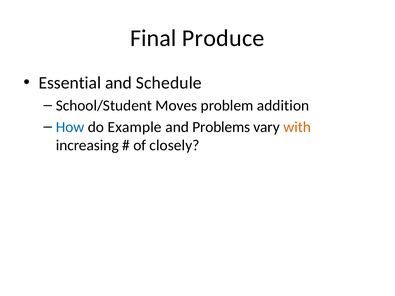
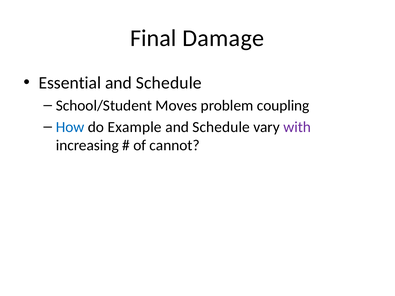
Produce: Produce -> Damage (223, 38)
addition: addition -> coupling (283, 106)
Problems: Problems -> Schedule (221, 127)
with colour: orange -> purple (297, 127)
closely: closely -> cannot (175, 146)
